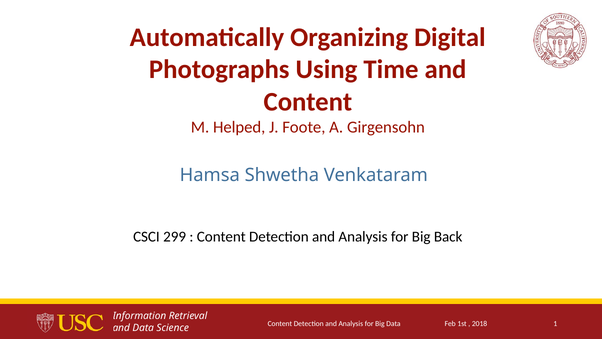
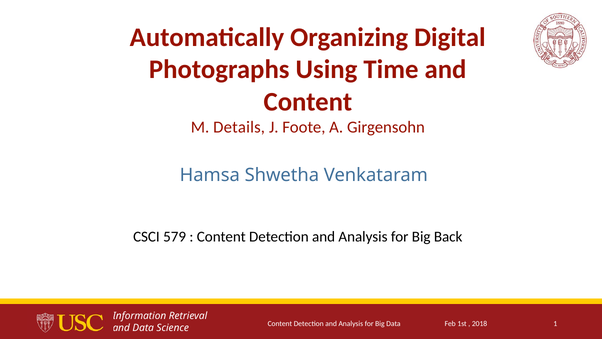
Helped: Helped -> Details (239, 127)
299: 299 -> 579 (175, 237)
